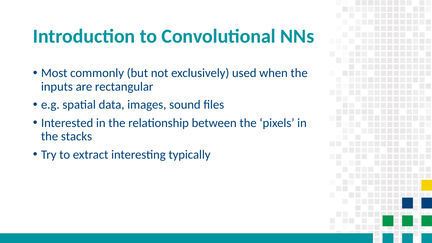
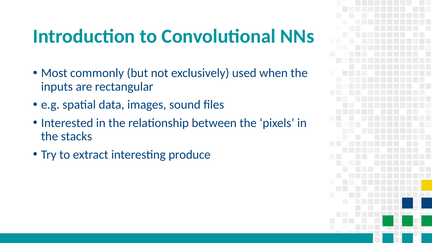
typically: typically -> produce (190, 155)
